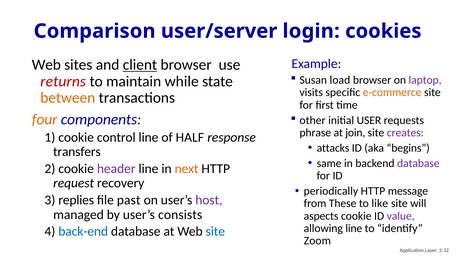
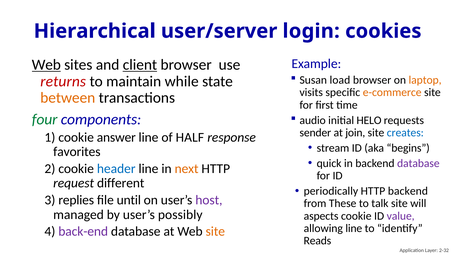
Comparison: Comparison -> Hierarchical (95, 31)
Web underline: none -> present (46, 65)
laptop colour: purple -> orange (425, 80)
four colour: orange -> green (45, 119)
other: other -> audio (313, 120)
USER: USER -> HELO (369, 120)
phrase: phrase -> sender (315, 133)
creates colour: purple -> blue (405, 133)
control: control -> answer (116, 137)
attacks: attacks -> stream (333, 148)
transfers: transfers -> favorites (77, 152)
same: same -> quick (329, 163)
header colour: purple -> blue (116, 169)
recovery: recovery -> different (121, 183)
HTTP message: message -> backend (408, 191)
past: past -> until (129, 200)
like: like -> talk (380, 204)
consists: consists -> possibly (180, 215)
back-end colour: blue -> purple (83, 232)
site colour: blue -> orange (215, 232)
Zoom: Zoom -> Reads (317, 241)
